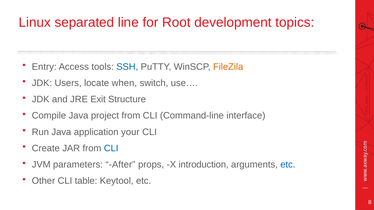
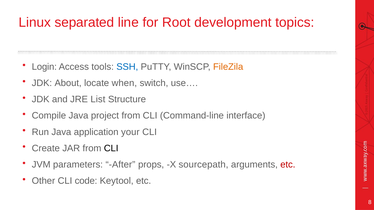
Entry: Entry -> Login (44, 67)
Users: Users -> About (68, 83)
Exit: Exit -> List (98, 100)
CLI colour: blue -> black (111, 149)
introduction: introduction -> sourcepath (203, 165)
etc colour: blue -> red (288, 165)
table: table -> code (86, 181)
